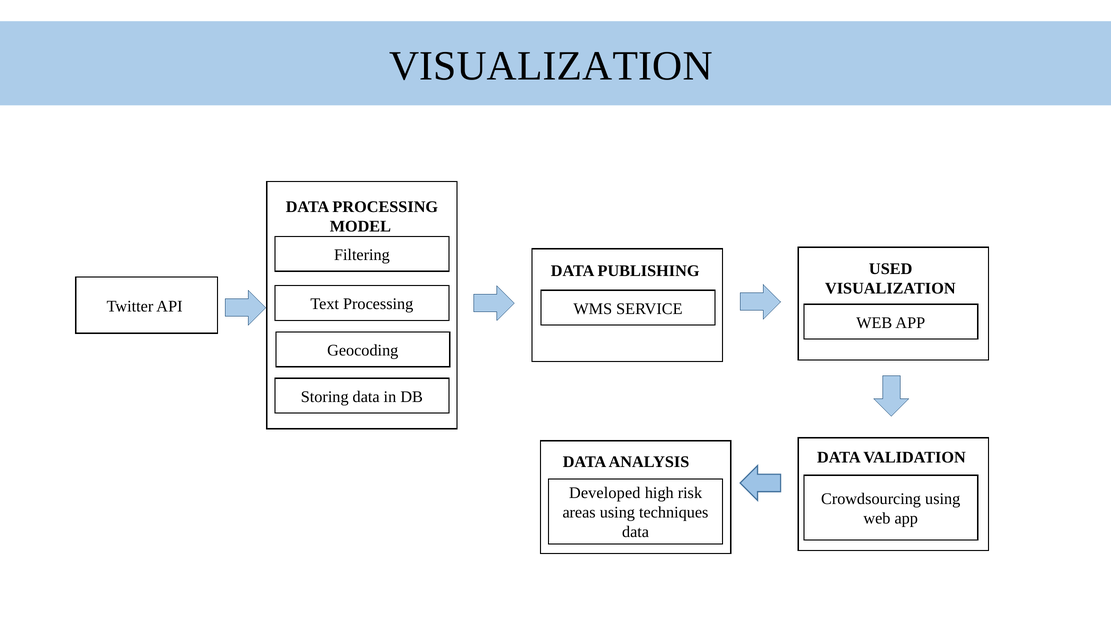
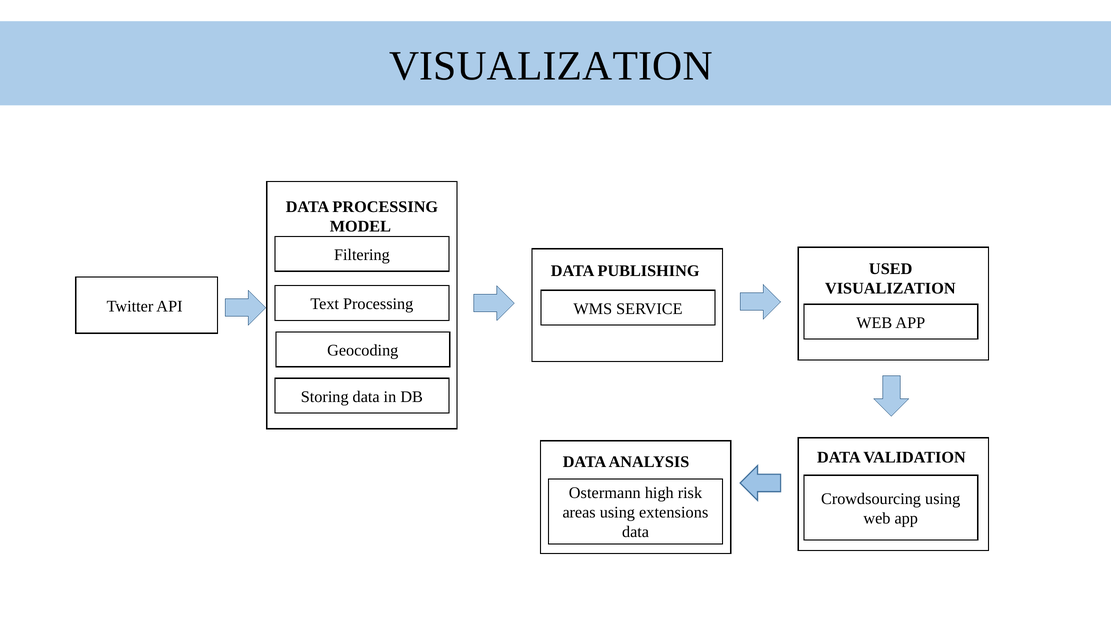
Developed: Developed -> Ostermann (605, 493)
techniques: techniques -> extensions (674, 512)
